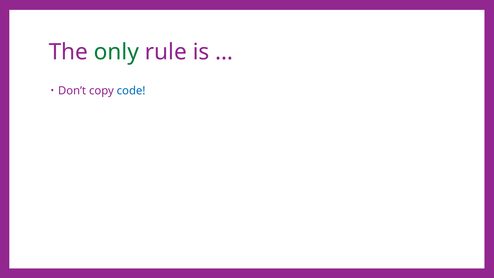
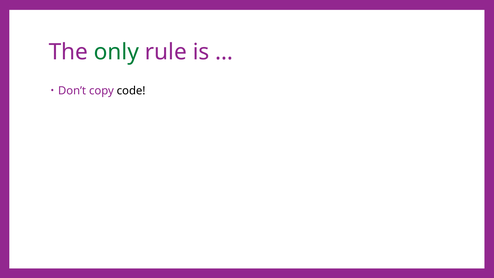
code colour: blue -> black (131, 91)
